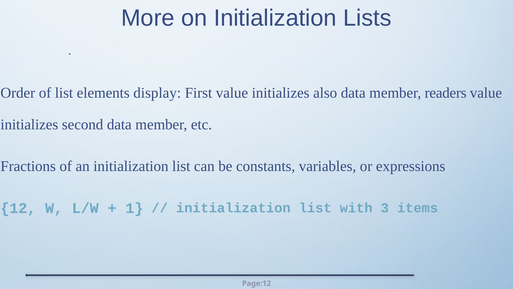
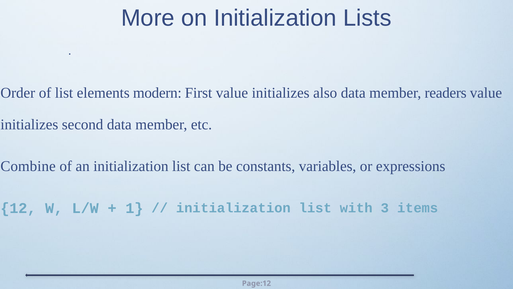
display: display -> modern (157, 93)
Fractions: Fractions -> Combine (28, 166)
